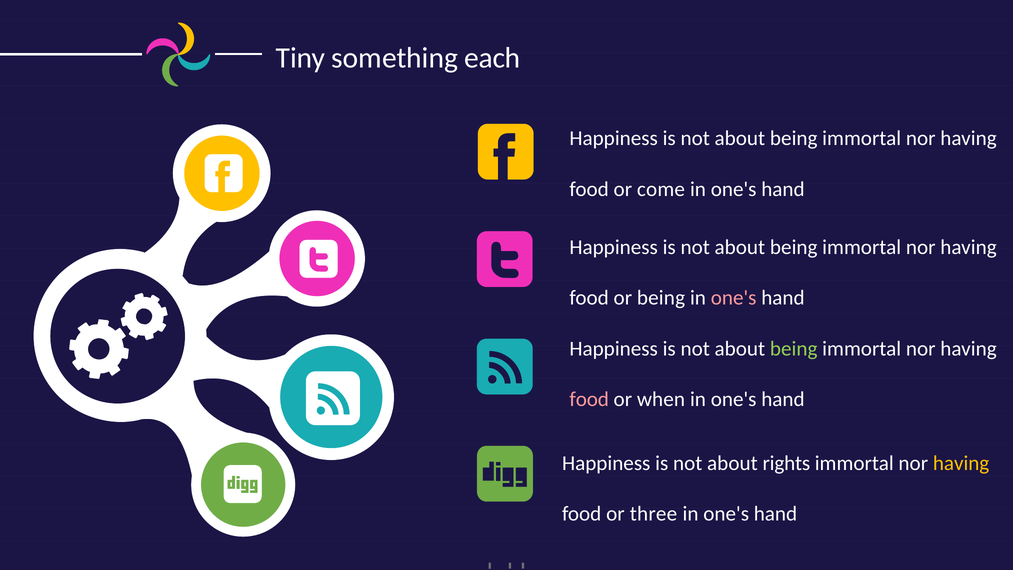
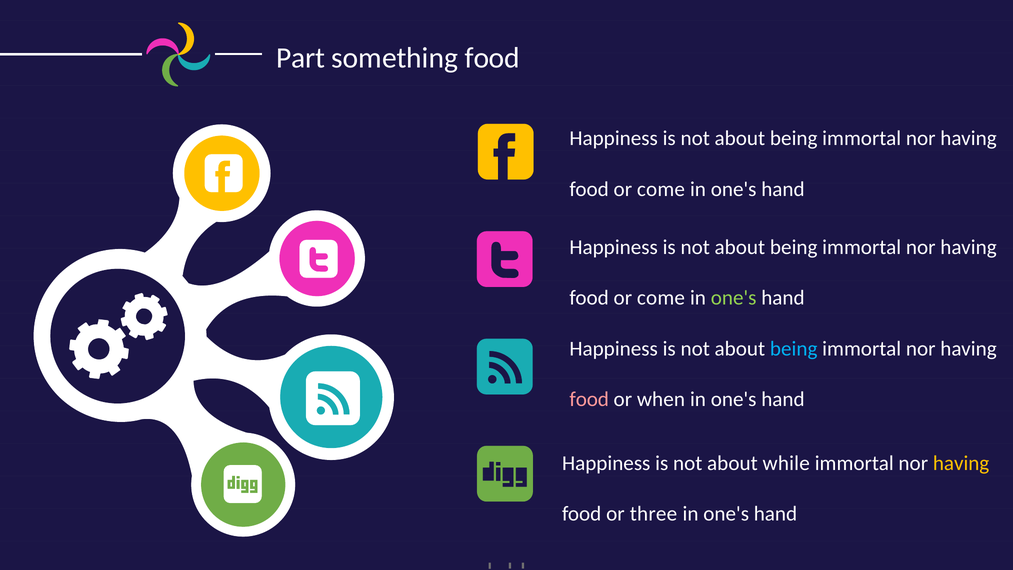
Tiny: Tiny -> Part (301, 58)
something each: each -> food (492, 58)
being: being -> come (661, 298)
one's colour: pink -> light green (734, 298)
being colour: light green -> light blue (794, 348)
rights: rights -> while (786, 463)
